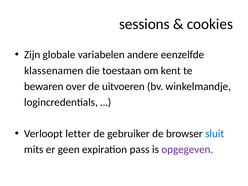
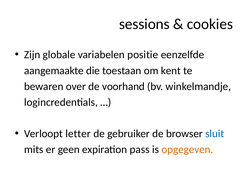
andere: andere -> positie (143, 55)
klassenamen: klassenamen -> aangemaakte (54, 71)
uitvoeren: uitvoeren -> voorhand (123, 86)
opgegeven colour: purple -> orange (187, 150)
